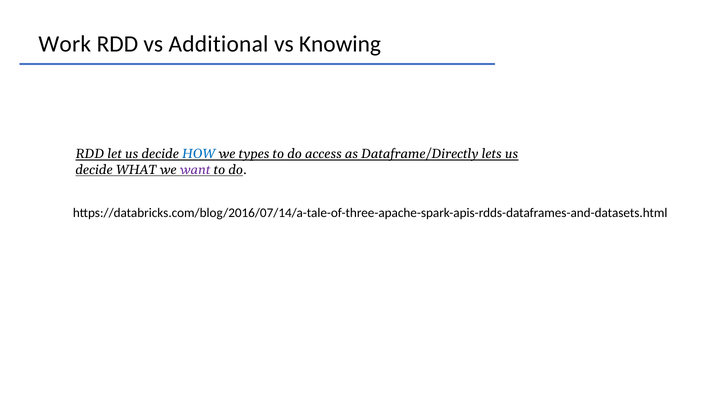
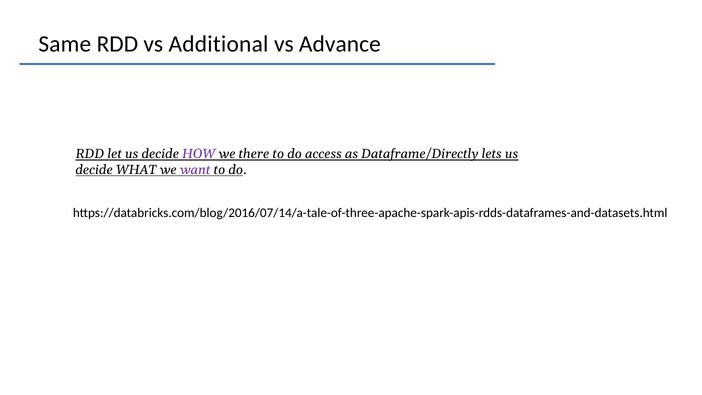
Work: Work -> Same (65, 44)
Knowing: Knowing -> Advance (340, 44)
HOW colour: blue -> purple (199, 154)
types: types -> there (254, 154)
